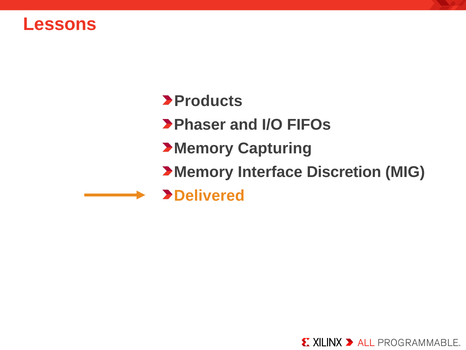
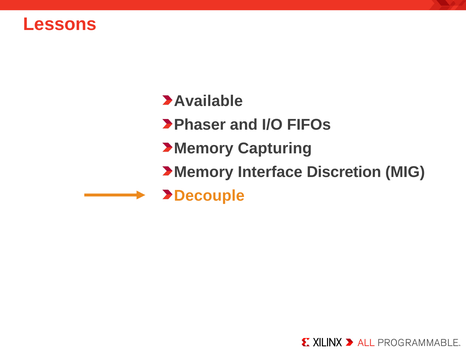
Products: Products -> Available (208, 101)
Delivered: Delivered -> Decouple (209, 195)
